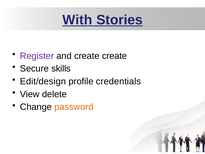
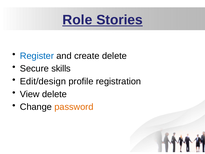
With: With -> Role (77, 20)
Register colour: purple -> blue (37, 56)
create create: create -> delete (114, 56)
credentials: credentials -> registration (118, 81)
